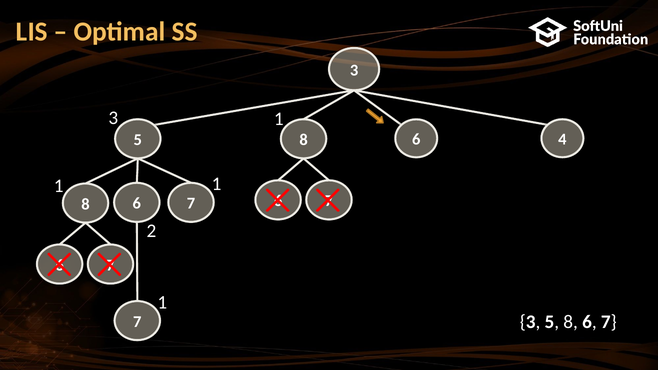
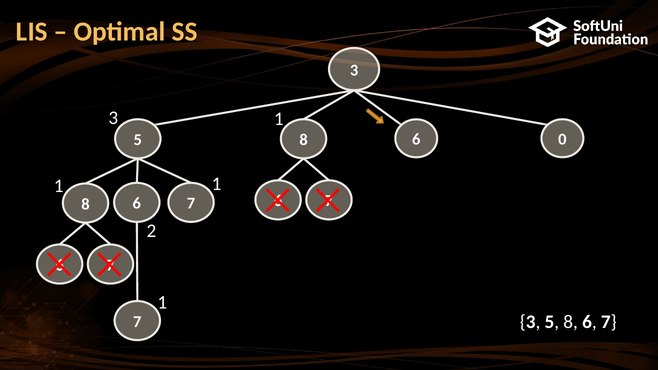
4: 4 -> 0 (562, 139)
